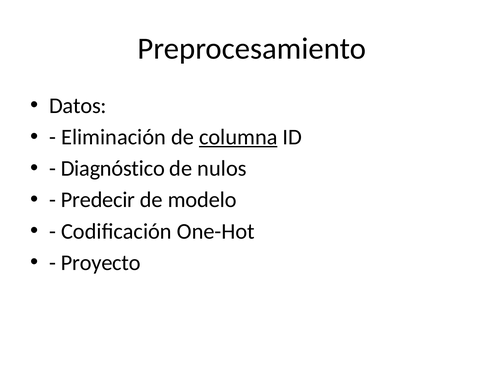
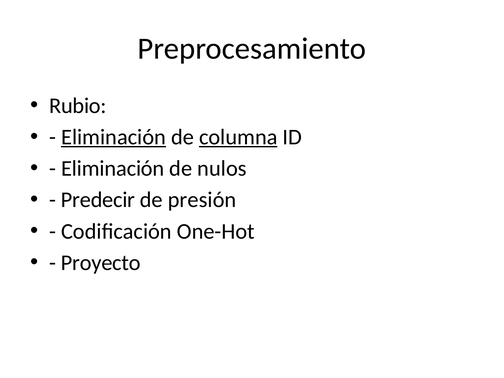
Datos: Datos -> Rubio (78, 106)
Eliminación underline: none -> present (114, 137)
Diagnóstico: Diagnóstico -> Eliminación (113, 169)
modelo: modelo -> presión (202, 200)
